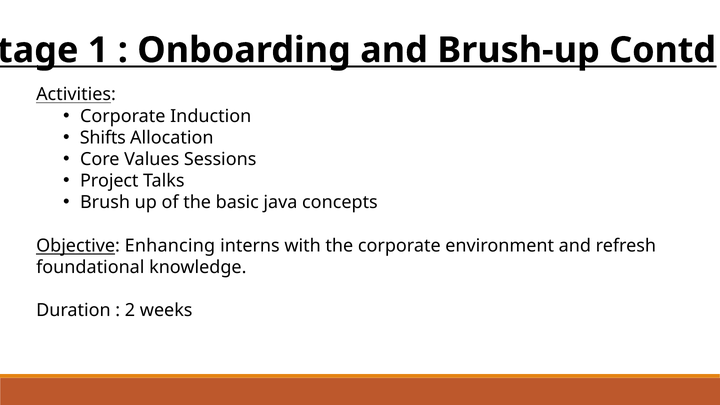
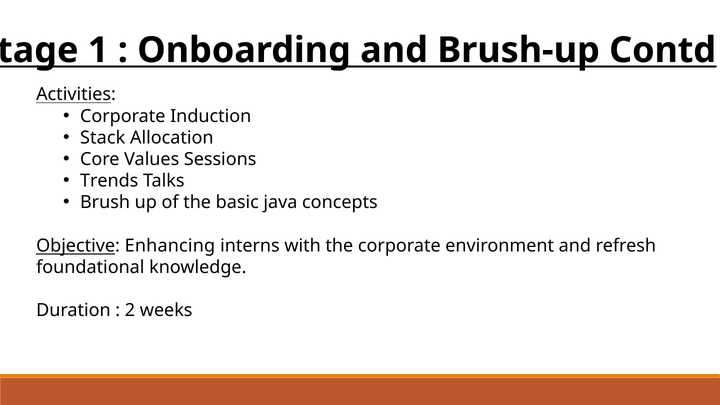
Shifts: Shifts -> Stack (103, 138)
Project: Project -> Trends (109, 181)
